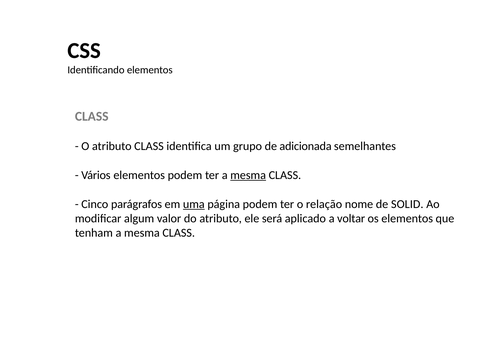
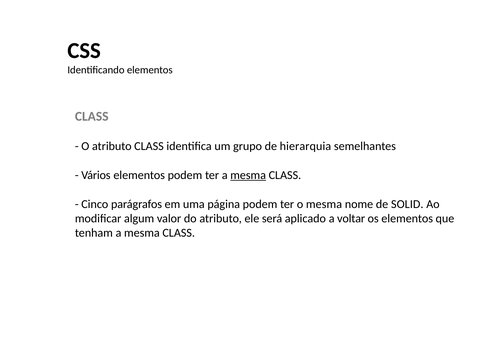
adicionada: adicionada -> hierarquia (305, 146)
uma underline: present -> none (194, 204)
o relação: relação -> mesma (324, 204)
